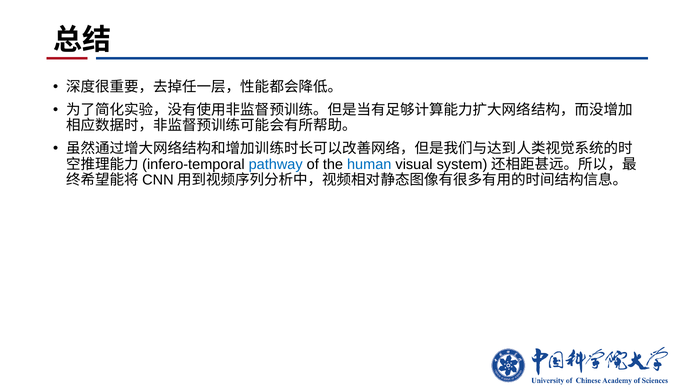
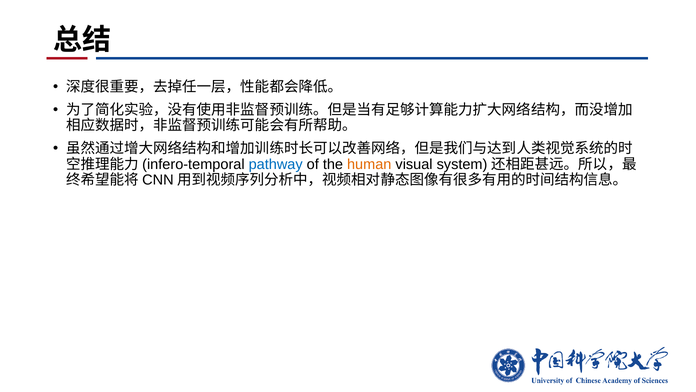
human colour: blue -> orange (369, 164)
